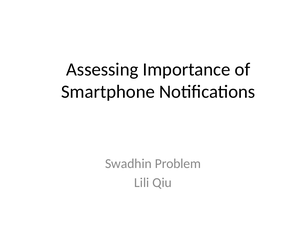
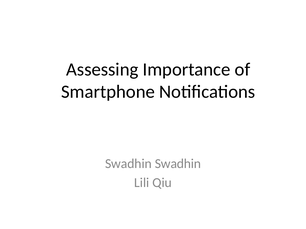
Swadhin Problem: Problem -> Swadhin (178, 164)
